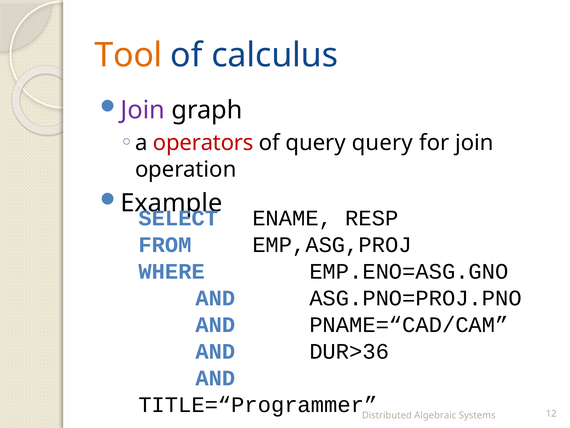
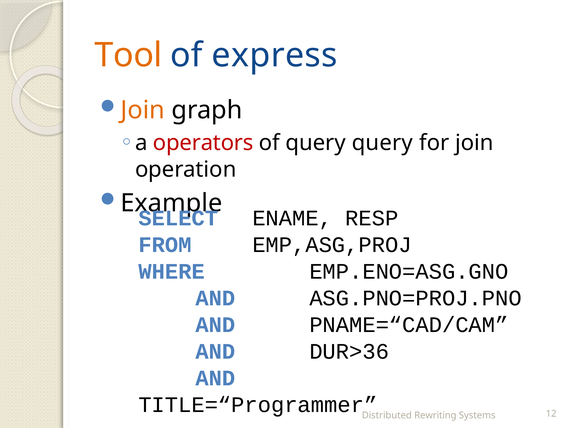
calculus: calculus -> express (275, 55)
Join colour: purple -> orange (143, 110)
Algebraic: Algebraic -> Rewriting (435, 415)
